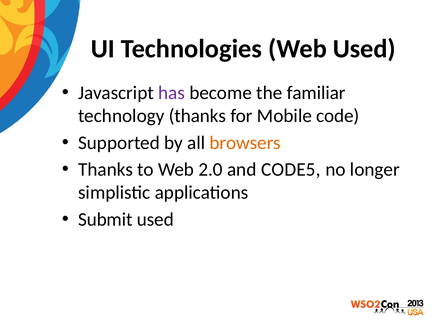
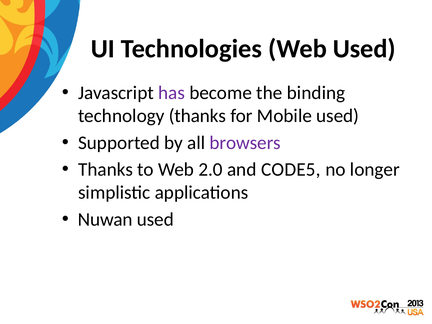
familiar: familiar -> binding (316, 93)
Mobile code: code -> used (338, 116)
browsers colour: orange -> purple (245, 143)
Submit: Submit -> Nuwan (105, 220)
